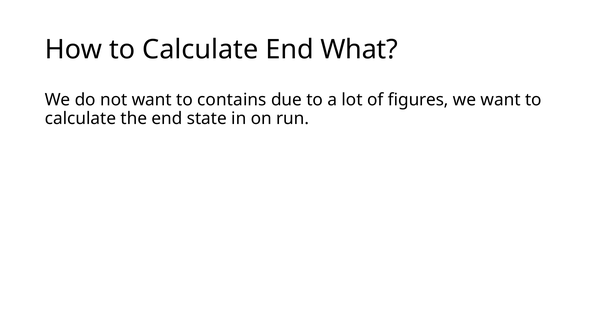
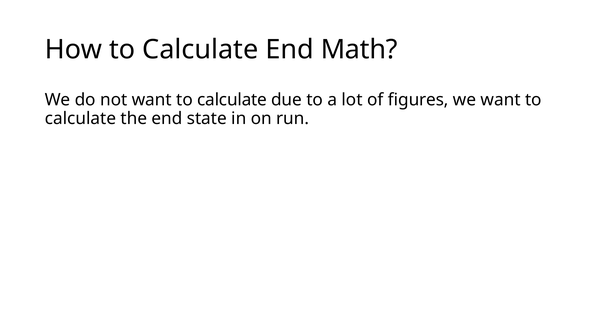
What: What -> Math (359, 50)
not want to contains: contains -> calculate (232, 100)
